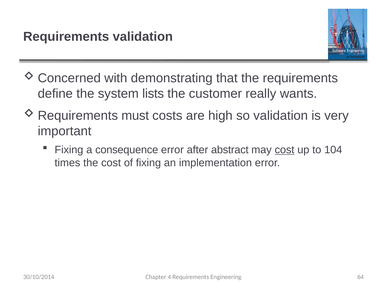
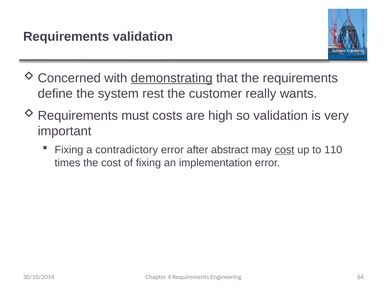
demonstrating underline: none -> present (172, 78)
lists: lists -> rest (153, 94)
consequence: consequence -> contradictory (127, 150)
104: 104 -> 110 (333, 150)
